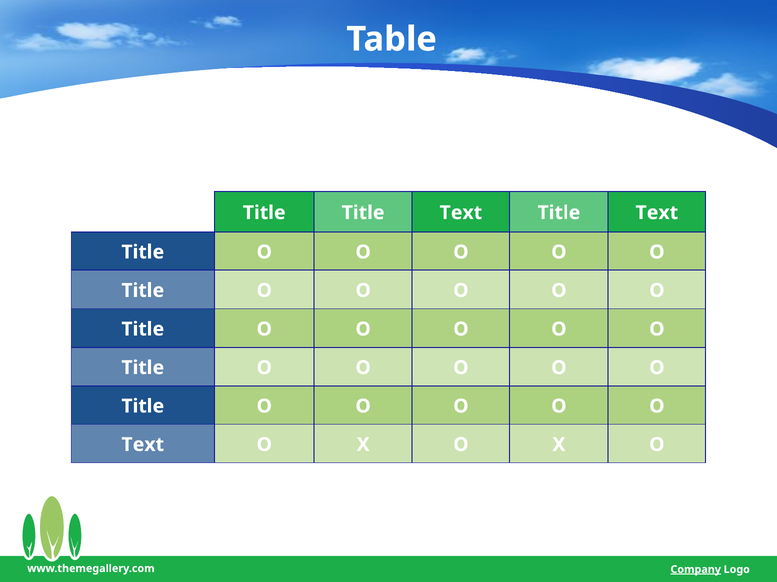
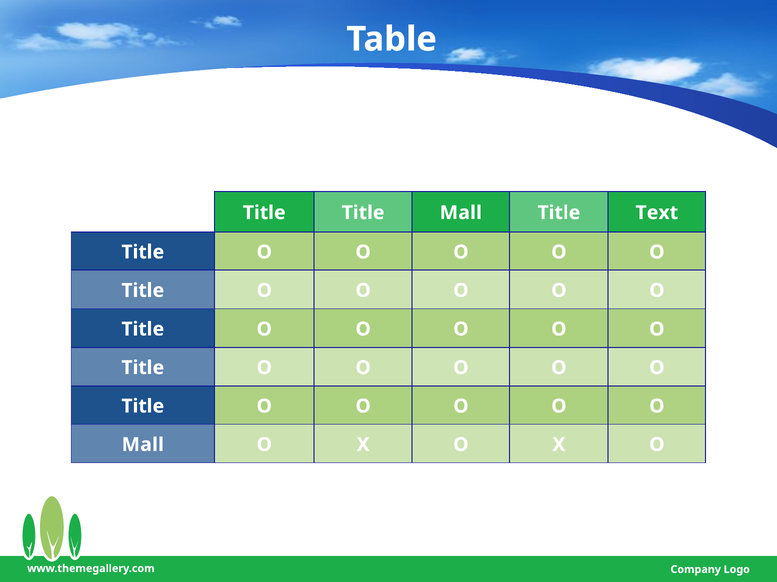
Title Title Text: Text -> Mall (461, 213)
Text: Text -> Mall (143, 445)
Company underline: present -> none (696, 570)
